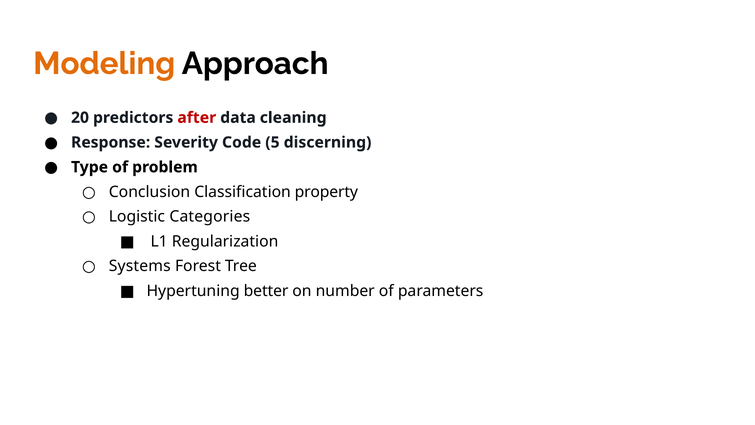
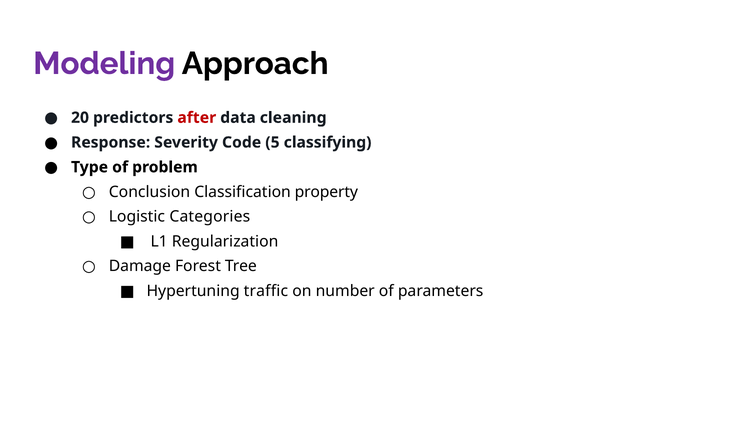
Modeling colour: orange -> purple (104, 63)
discerning: discerning -> classifying (328, 142)
Systems: Systems -> Damage (140, 266)
better: better -> traffic (266, 291)
